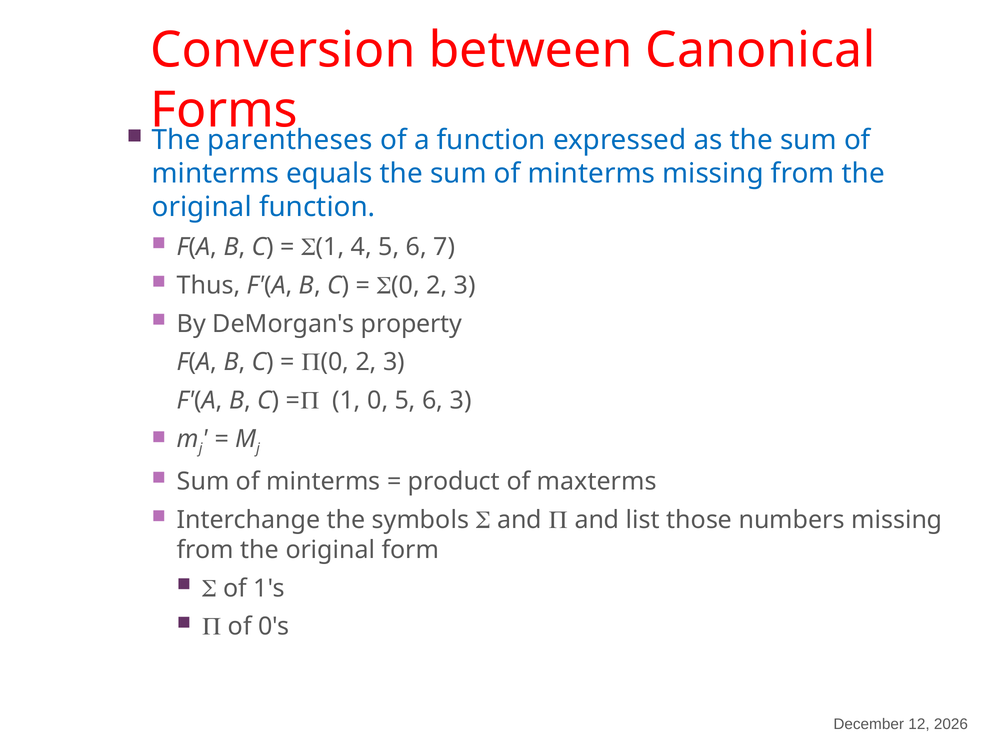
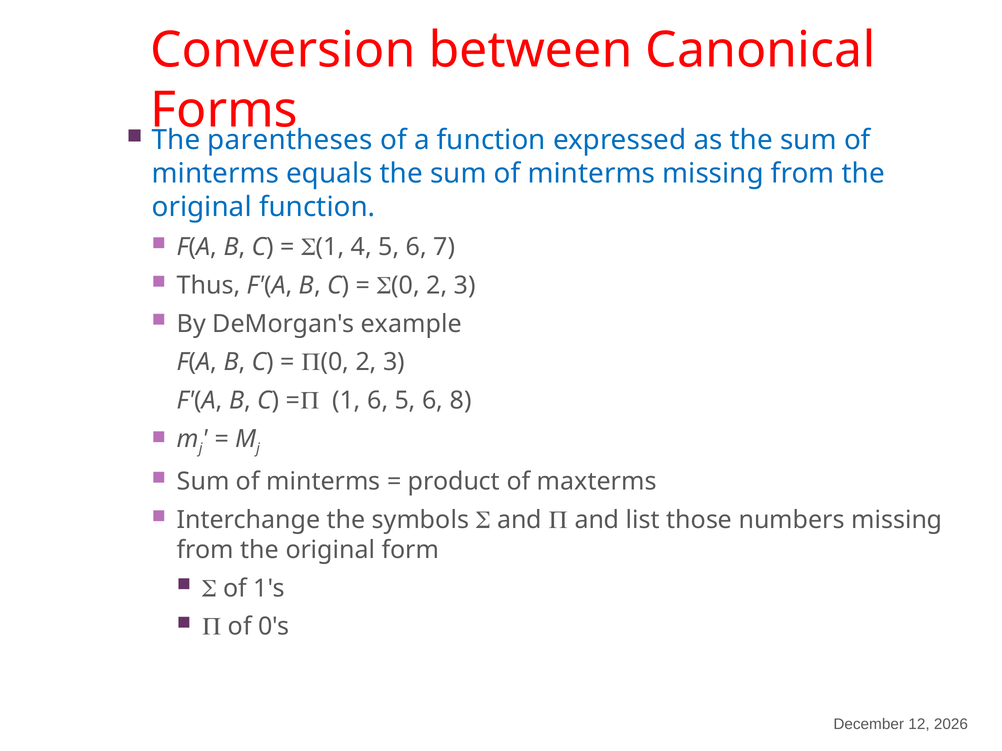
property: property -> example (411, 324)
1 0: 0 -> 6 (378, 401)
6 3: 3 -> 8 (461, 401)
